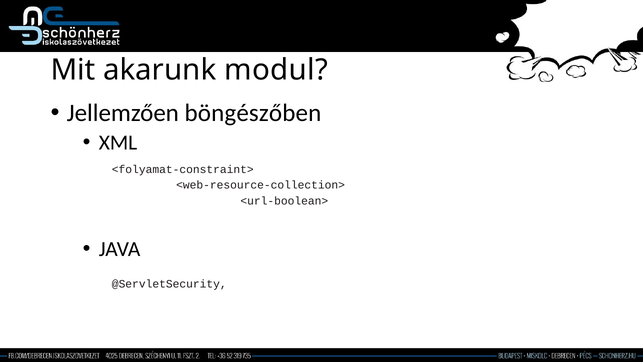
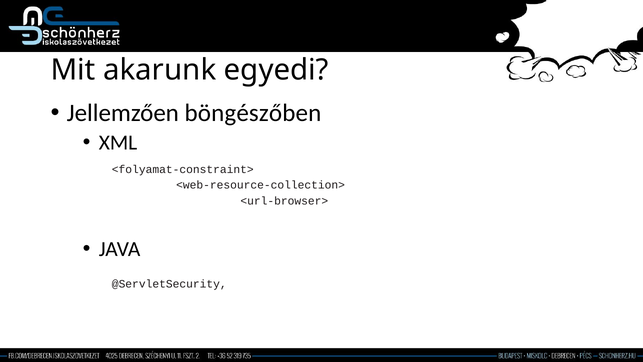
modul: modul -> egyedi (276, 70)
<url-boolean>: <url-boolean> -> <url-browser> (284, 201)
